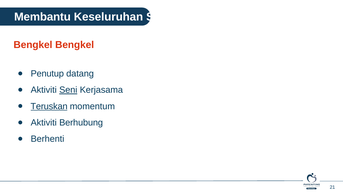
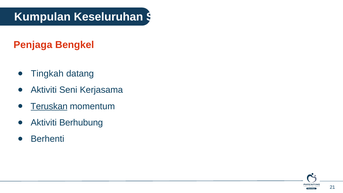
Membantu: Membantu -> Kumpulan (42, 17)
Bengkel: Bengkel -> Penjaga (33, 45)
Penutup: Penutup -> Tingkah (47, 74)
Seni underline: present -> none (68, 90)
